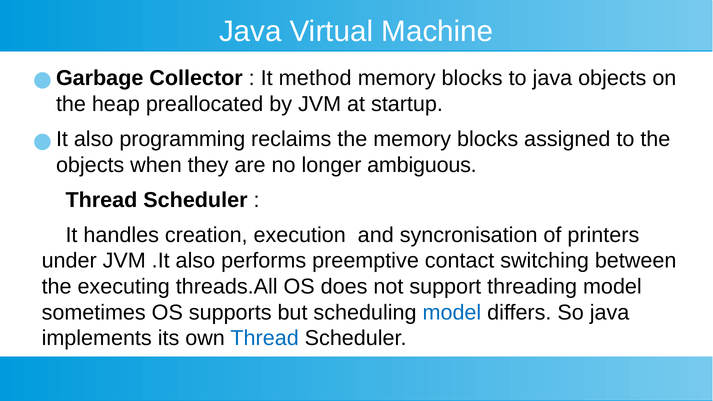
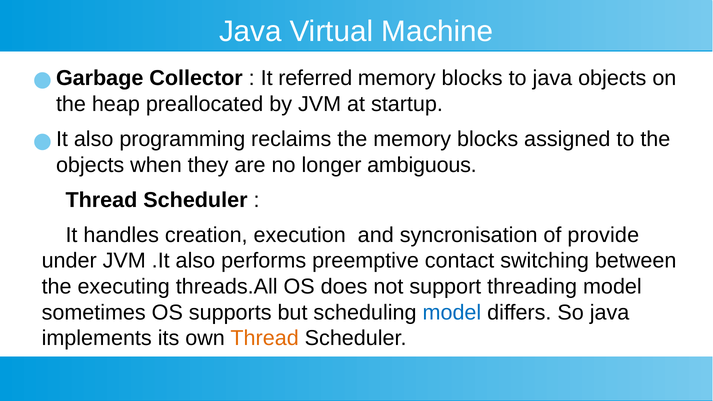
method: method -> referred (315, 78)
printers: printers -> provide (603, 235)
Thread colour: blue -> orange (265, 338)
